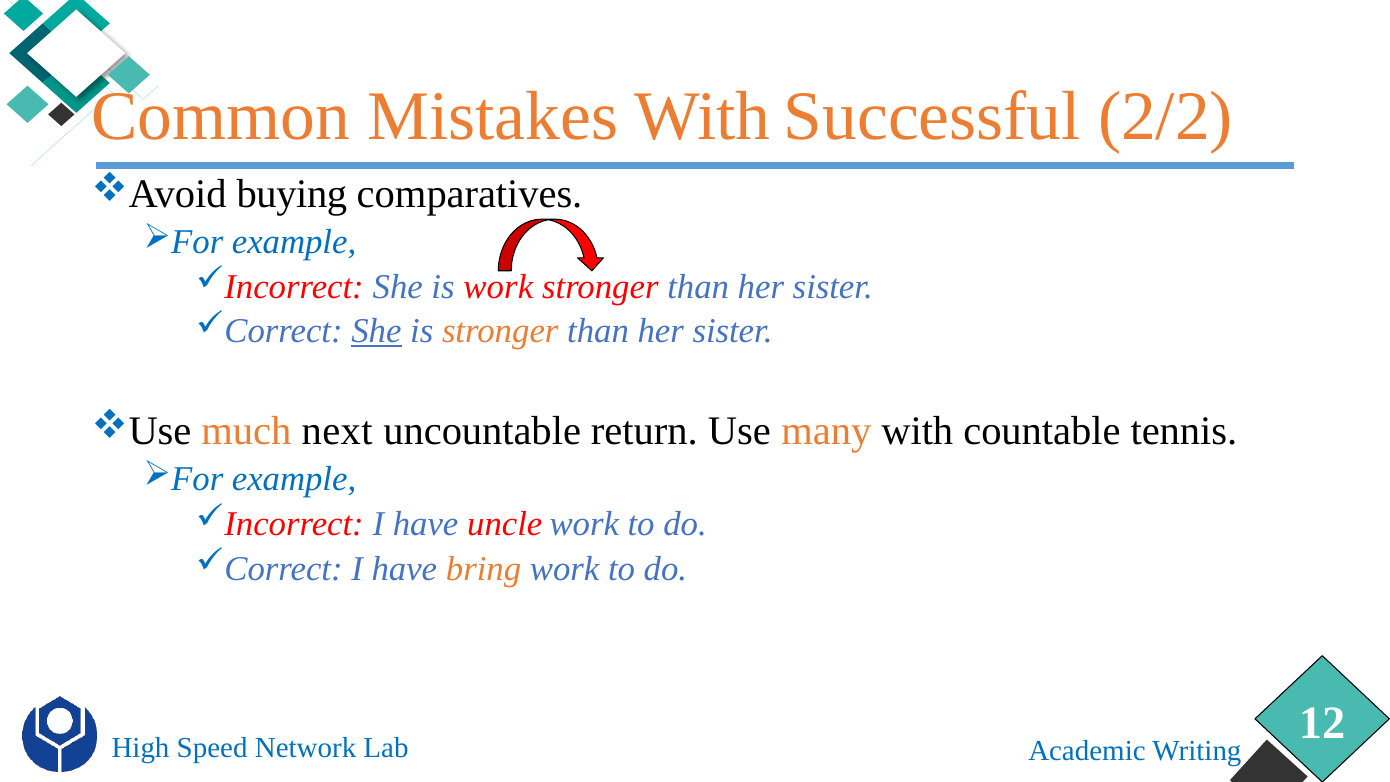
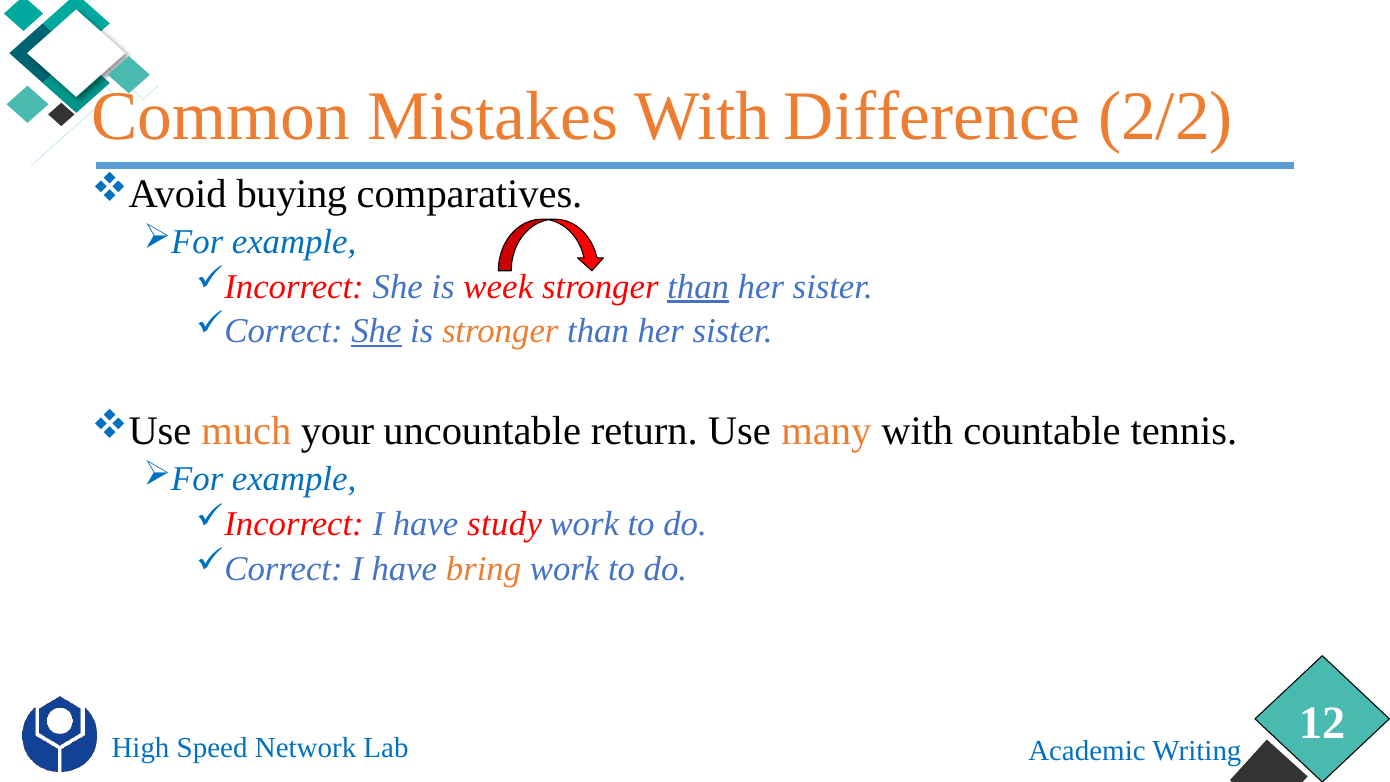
Successful: Successful -> Difference (932, 117)
is work: work -> week (498, 287)
than underline: none -> present (698, 287)
next: next -> your (338, 431)
uncle: uncle -> study (505, 524)
